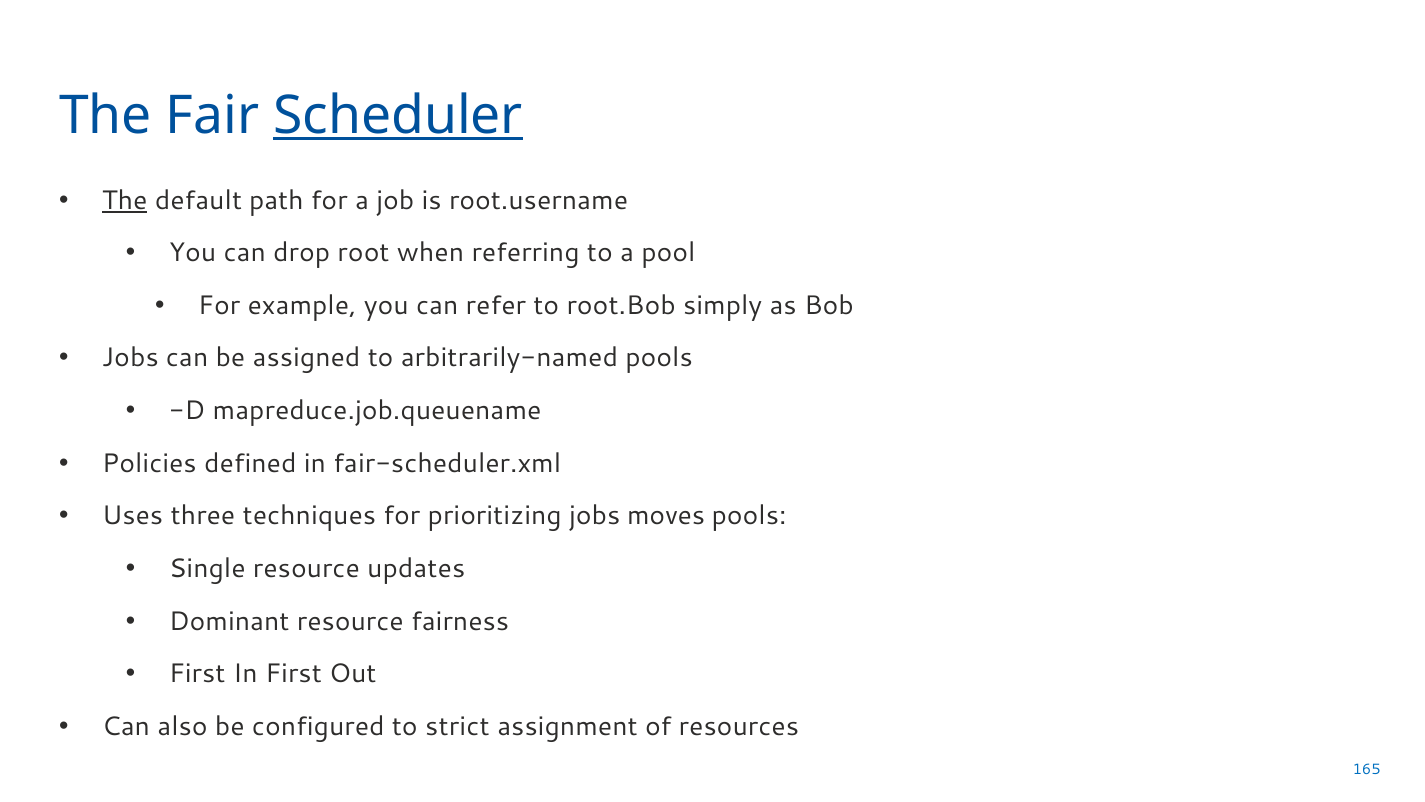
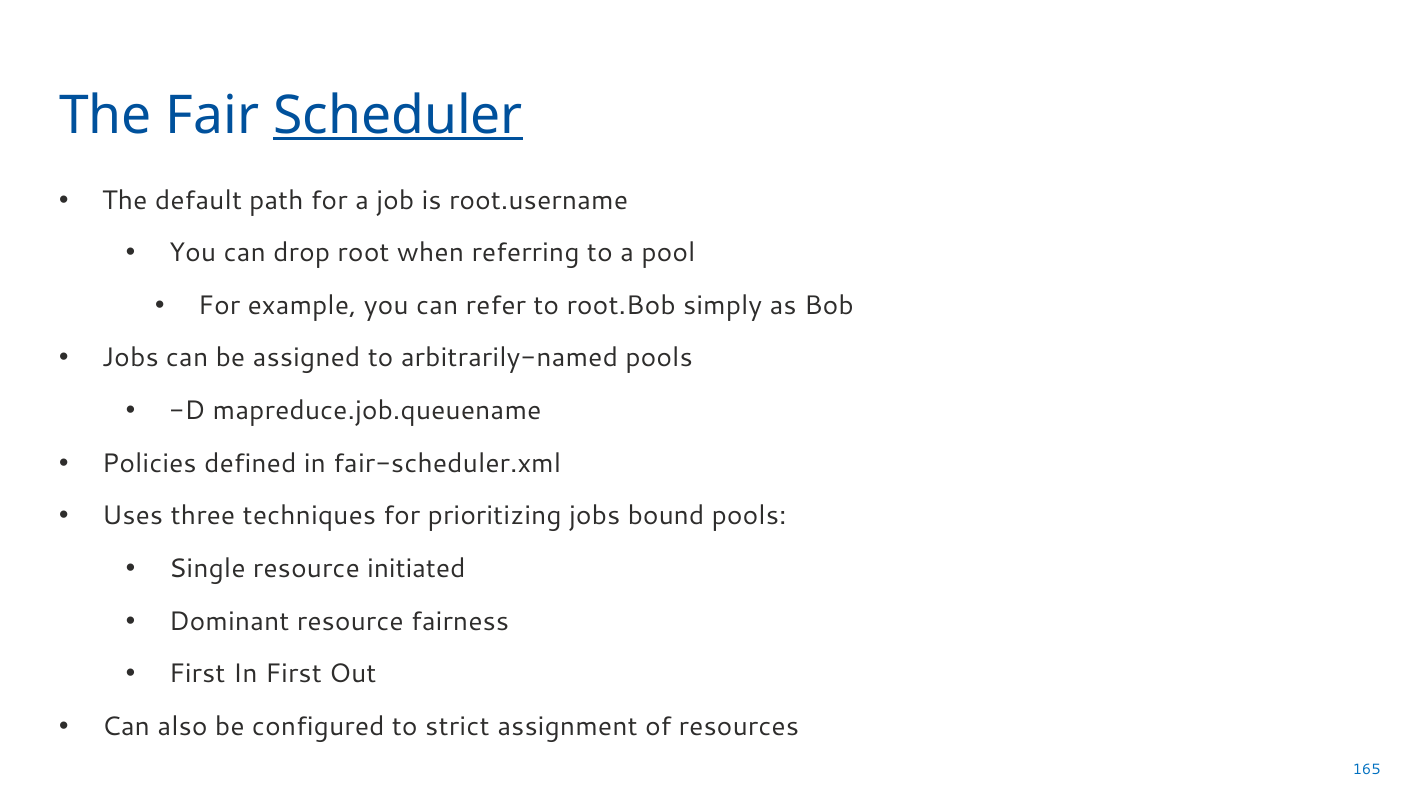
The underline: present -> none (125, 200)
moves: moves -> bound (666, 516)
updates: updates -> initiated (416, 568)
